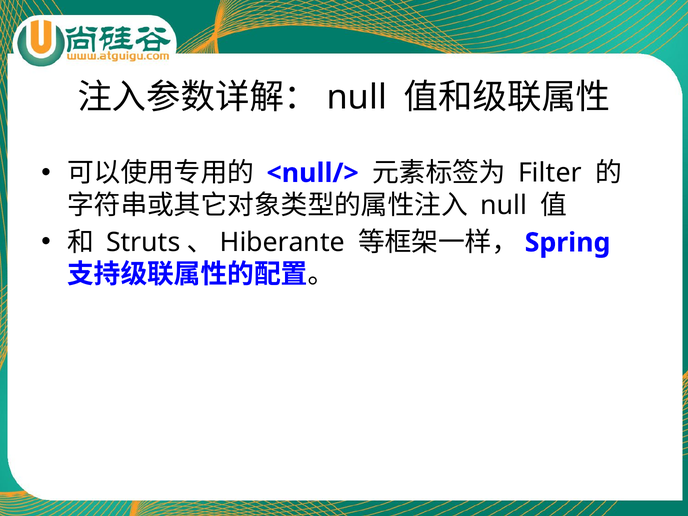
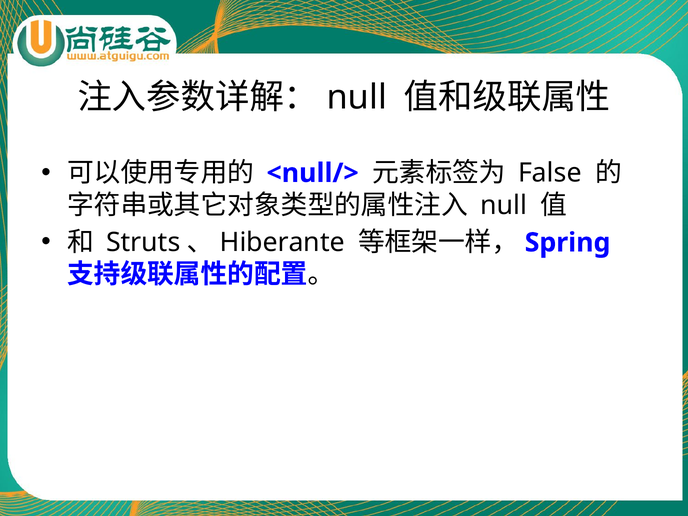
Filter: Filter -> False (550, 173)
